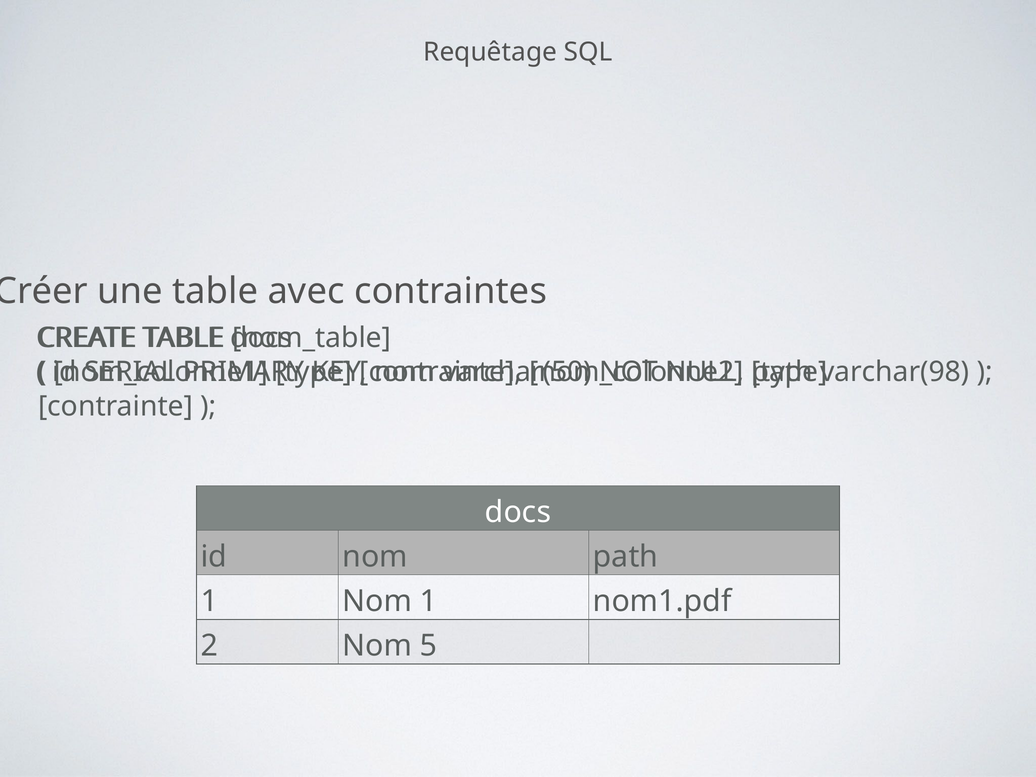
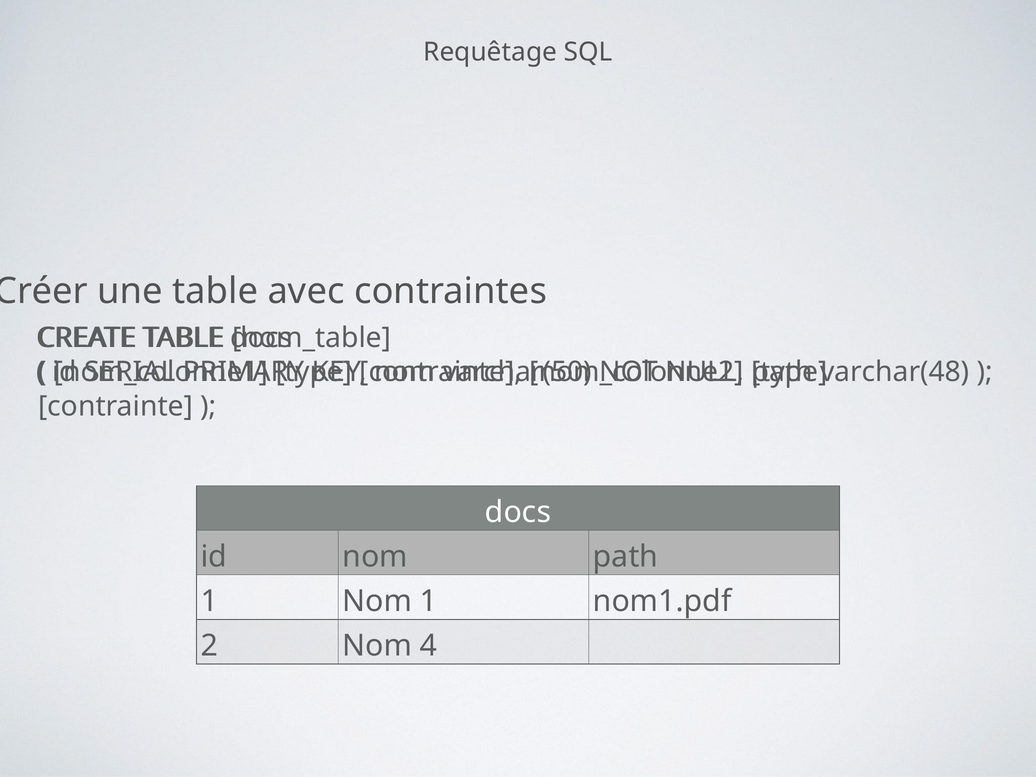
varchar(98: varchar(98 -> varchar(48 (895, 372)
5: 5 -> 4 (429, 646)
